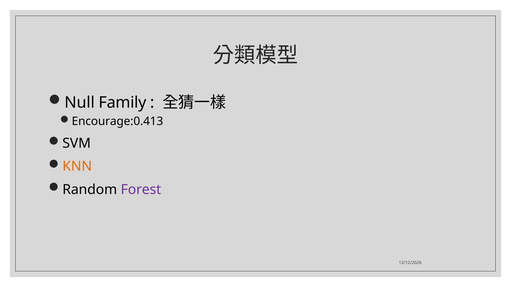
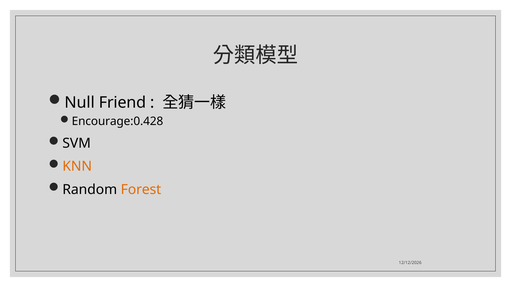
Family: Family -> Friend (122, 103)
Encourage:0.413: Encourage:0.413 -> Encourage:0.428 (117, 122)
Forest colour: purple -> orange (141, 190)
